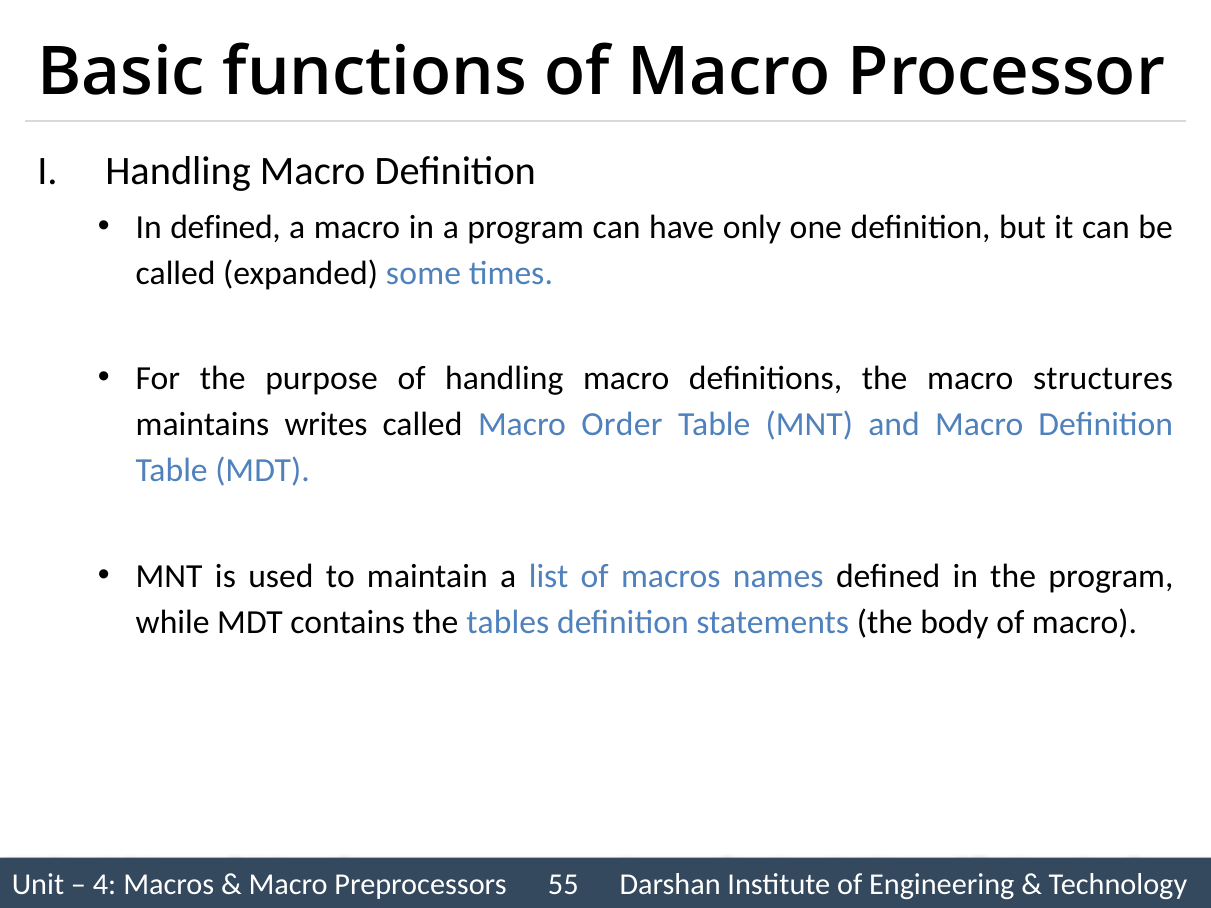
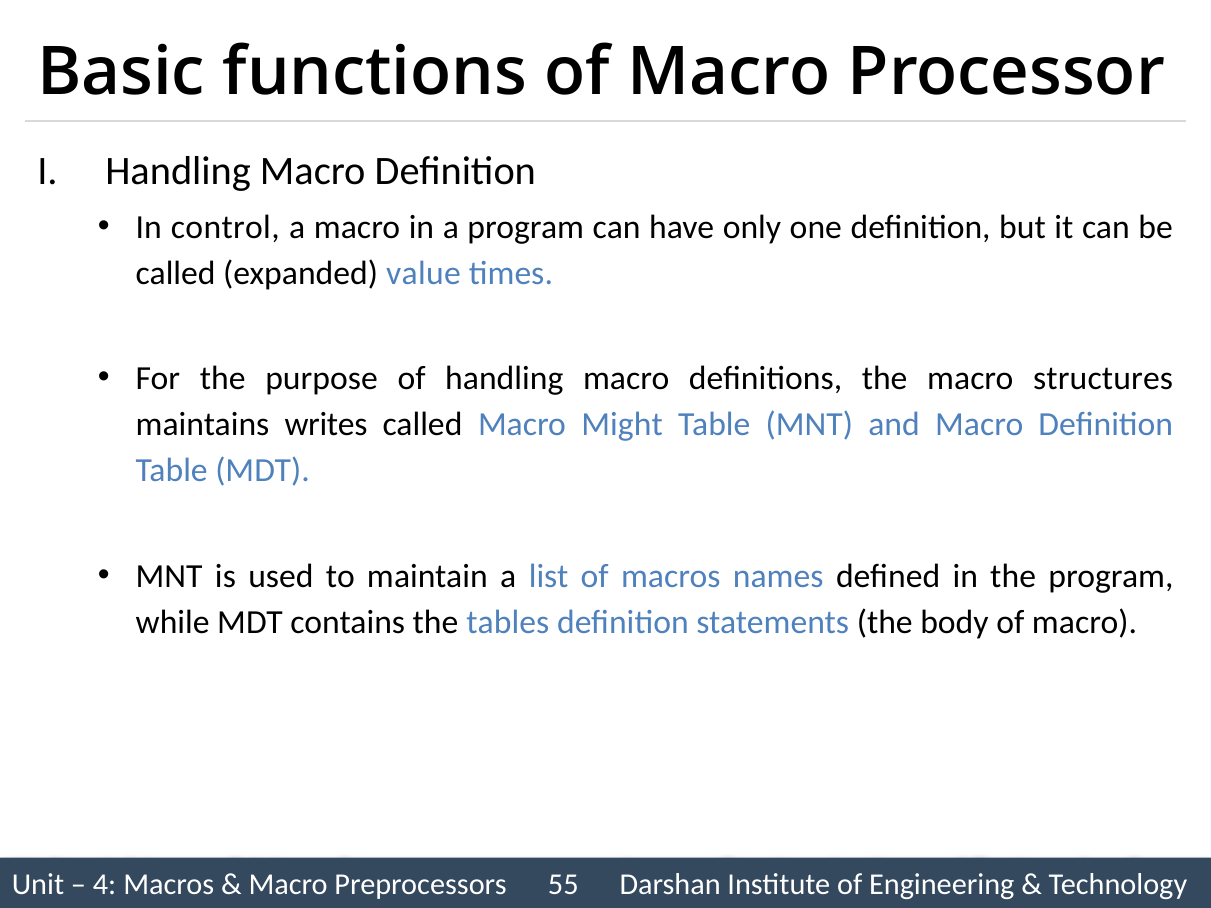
In defined: defined -> control (225, 227)
some: some -> value (424, 273)
Order: Order -> Might (622, 425)
